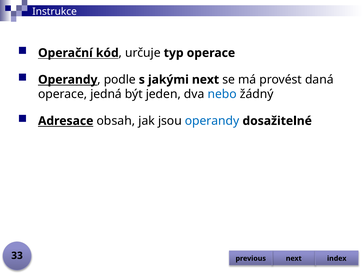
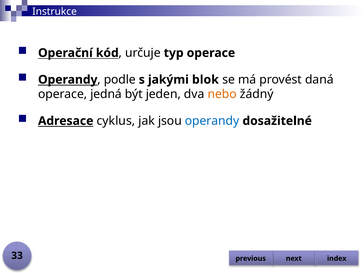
jakými next: next -> blok (205, 80)
nebo colour: blue -> orange (222, 94)
obsah: obsah -> cyklus (116, 121)
